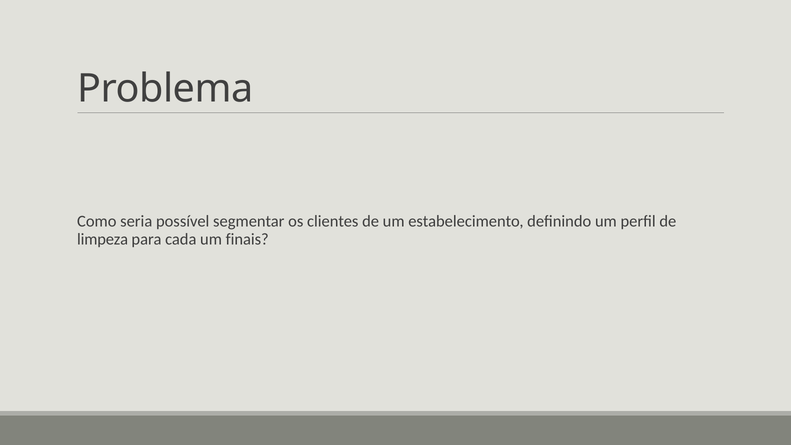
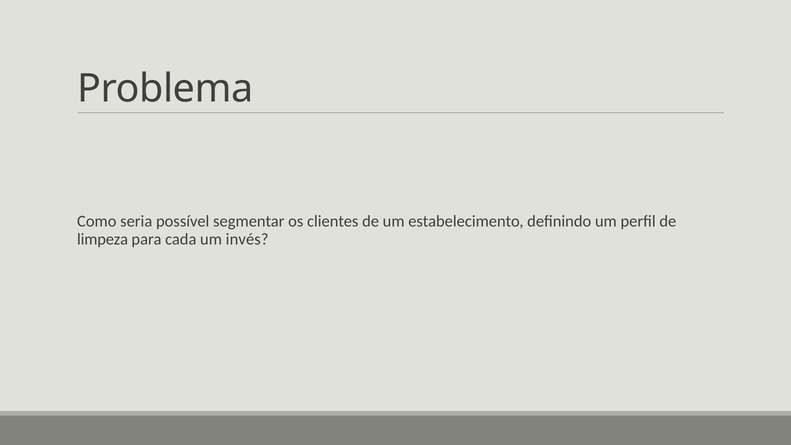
finais: finais -> invés (247, 239)
